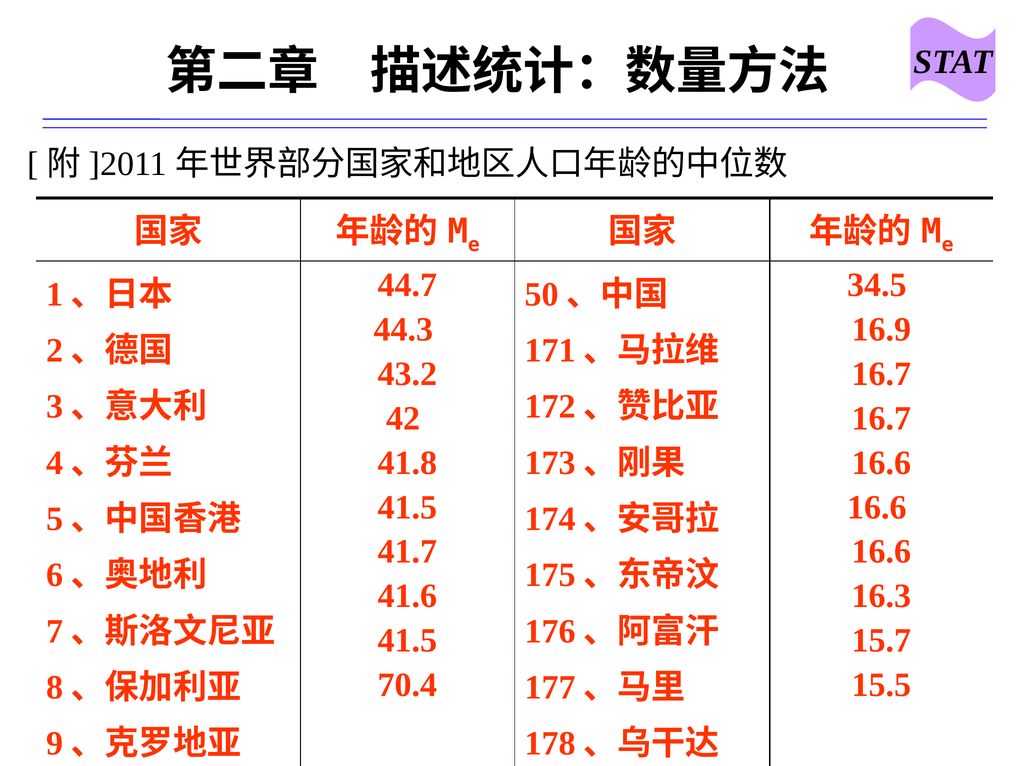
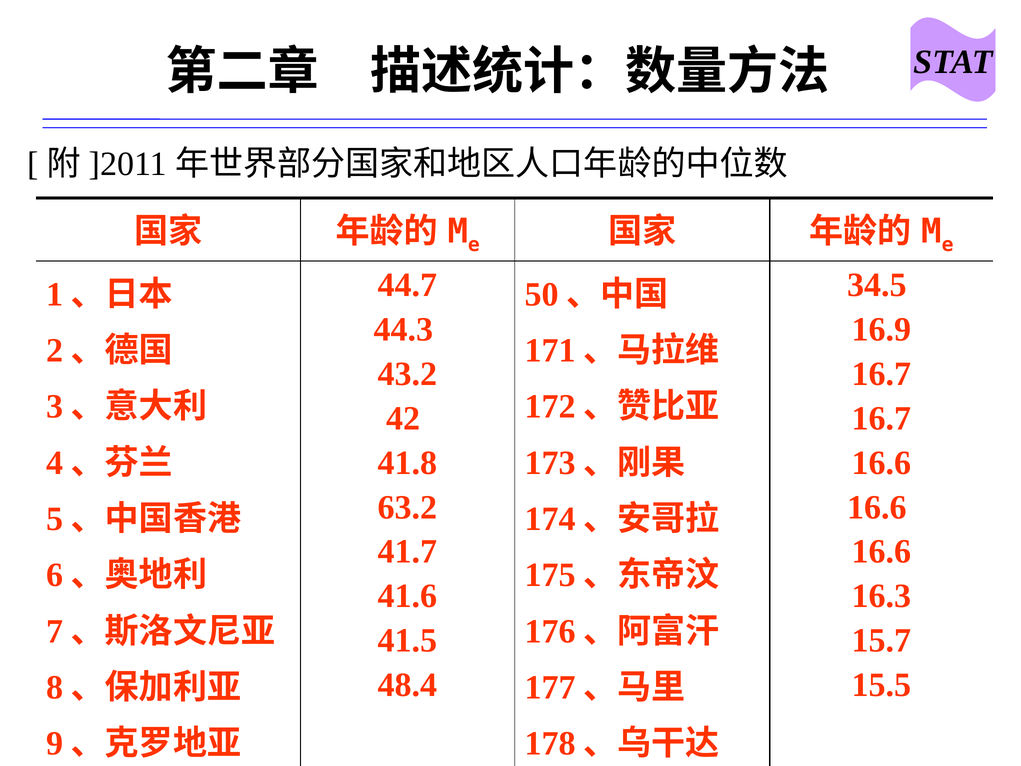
41.5: 41.5 -> 63.2 (408, 507)
70.4: 70.4 -> 48.4 (408, 685)
